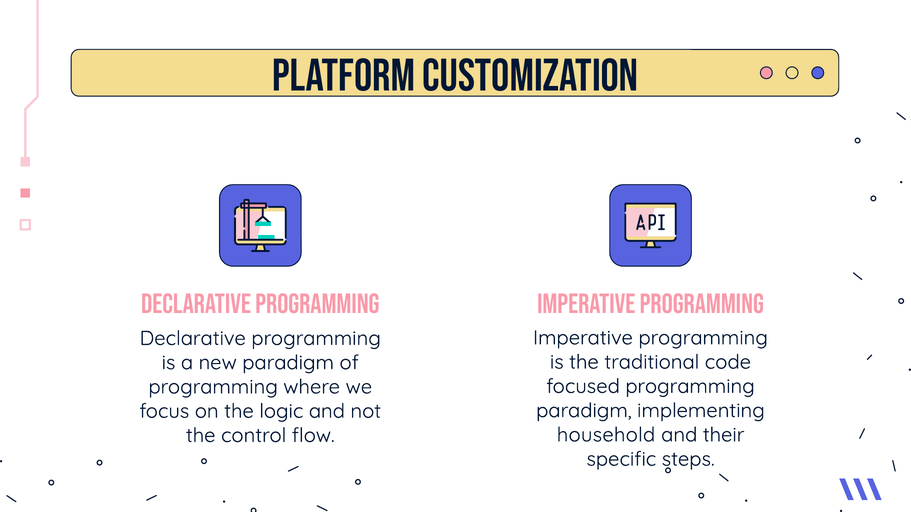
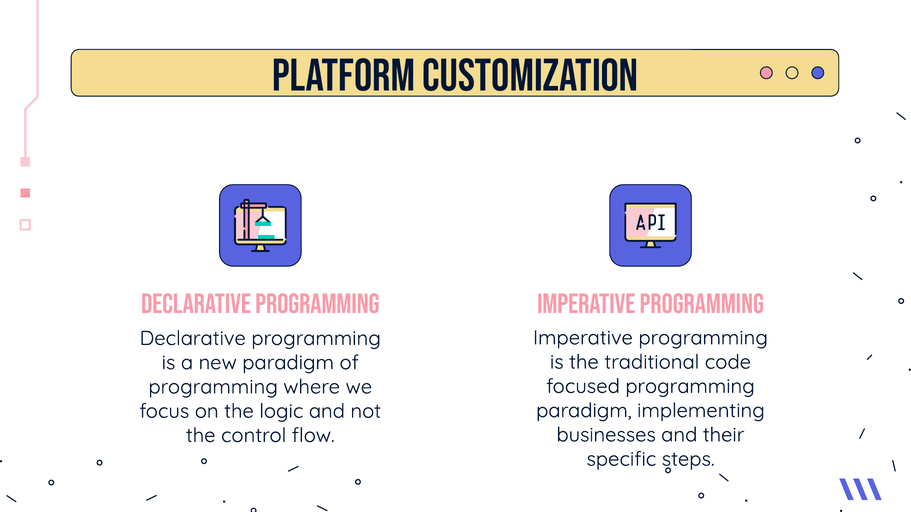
household: household -> businesses (606, 435)
